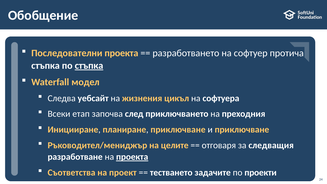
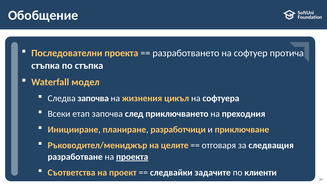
стъпка underline: present -> none (89, 66)
Следва уебсайт: уебсайт -> започва (93, 98)
планиране приключване: приключване -> разработчици (178, 130)
тестването: тестването -> следвайки (171, 173)
проекти: проекти -> клиенти (261, 173)
